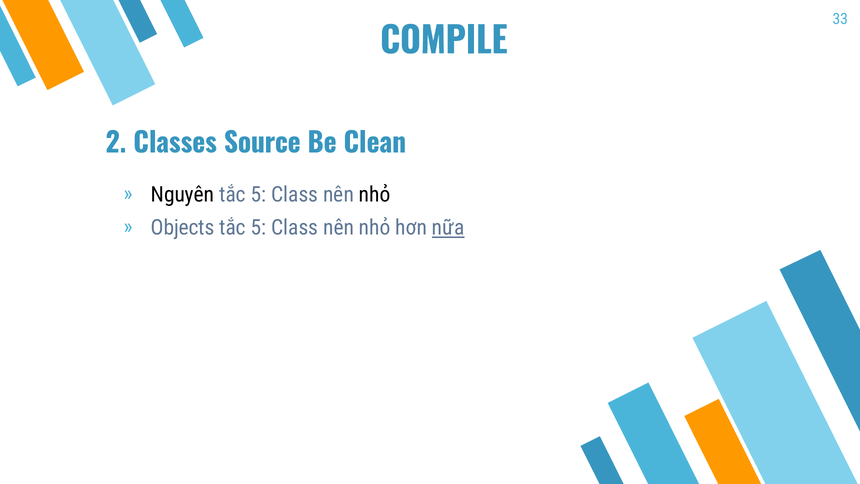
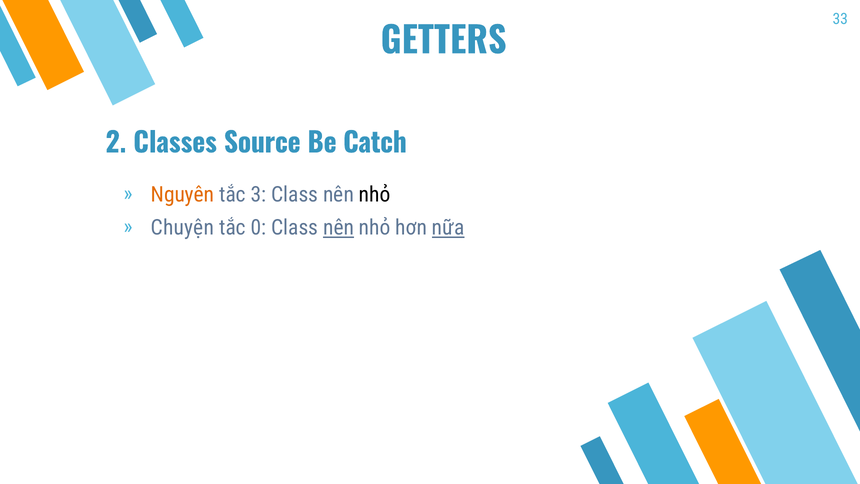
COMPILE: COMPILE -> GETTERS (444, 41)
Clean: Clean -> Catch (375, 143)
Nguyên colour: black -> orange (183, 195)
5: 5 -> 3 (259, 195)
Objects: Objects -> Chuyện (182, 228)
5: 5 -> 0 (259, 228)
nên underline: none -> present (339, 228)
